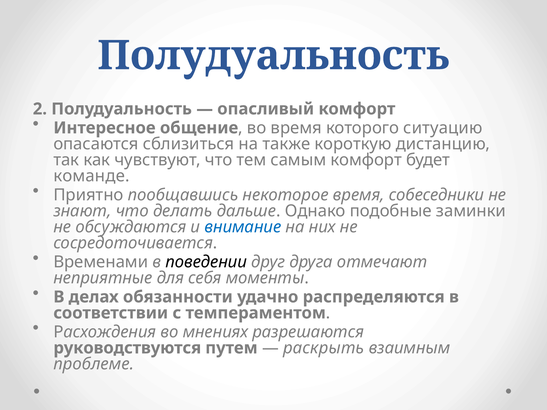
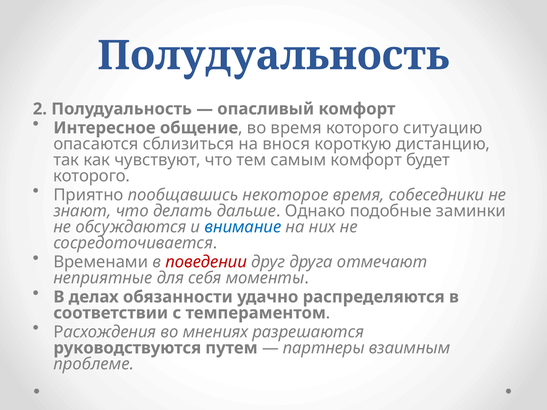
также: также -> внося (286, 144)
команде: команде -> которого (92, 176)
поведении colour: black -> red (206, 262)
раскрыть: раскрыть -> партнеры (324, 348)
